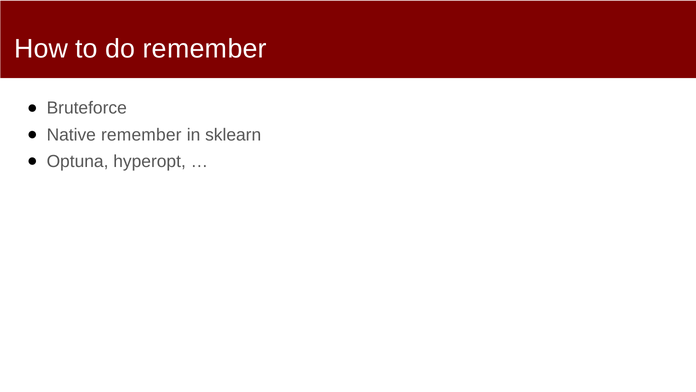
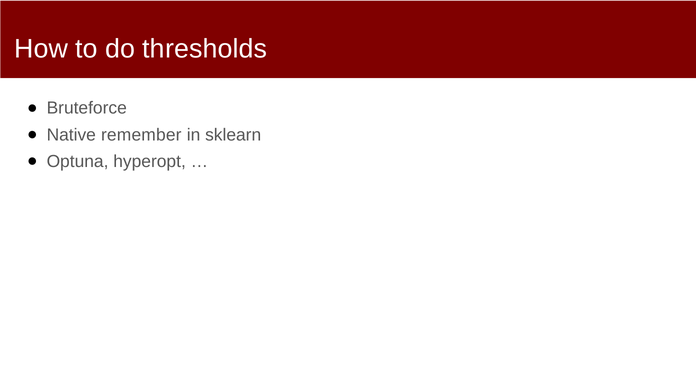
do remember: remember -> thresholds (205, 49)
